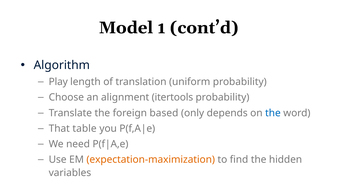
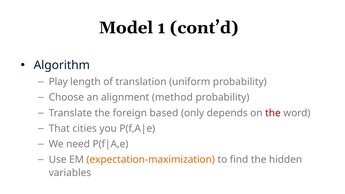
itertools: itertools -> method (172, 97)
the colour: blue -> red (273, 113)
table: table -> cities (85, 129)
